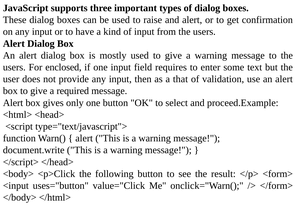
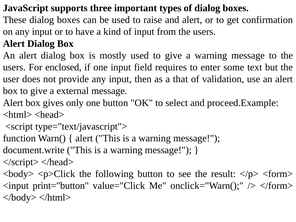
required: required -> external (73, 91)
uses="button: uses="button -> print="button (61, 186)
